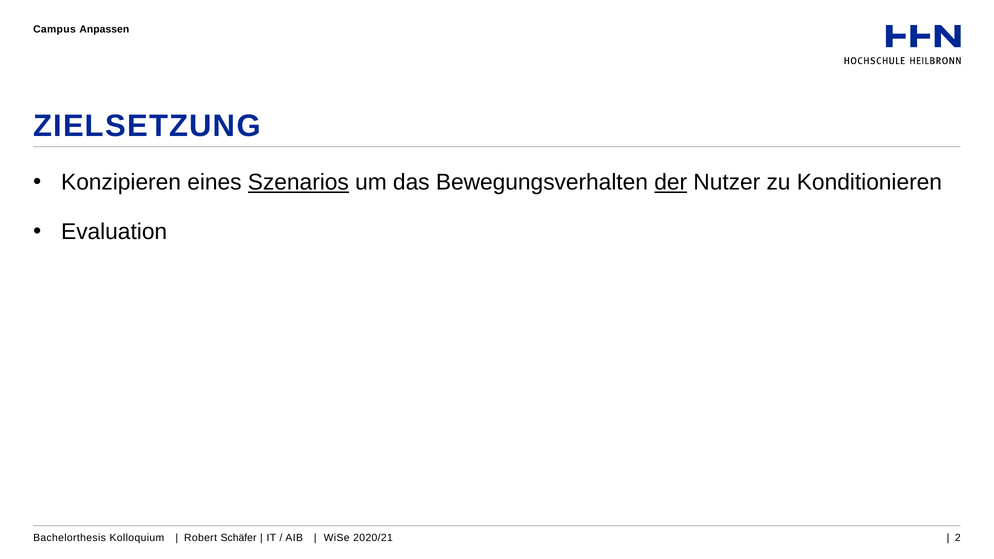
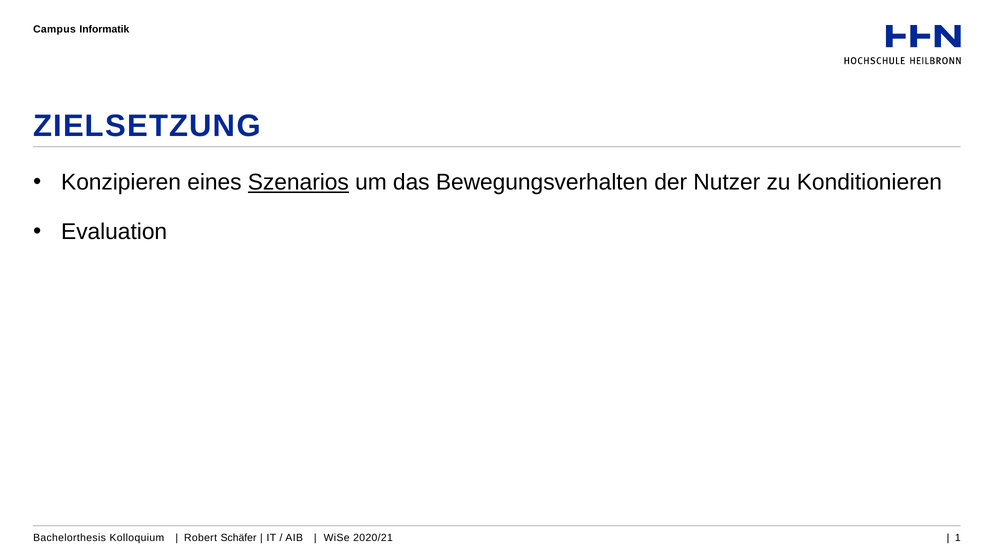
Anpassen: Anpassen -> Informatik (104, 29)
der underline: present -> none (671, 182)
2: 2 -> 1 (958, 538)
